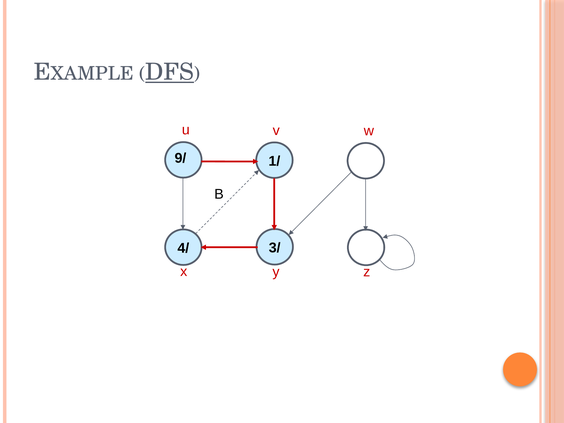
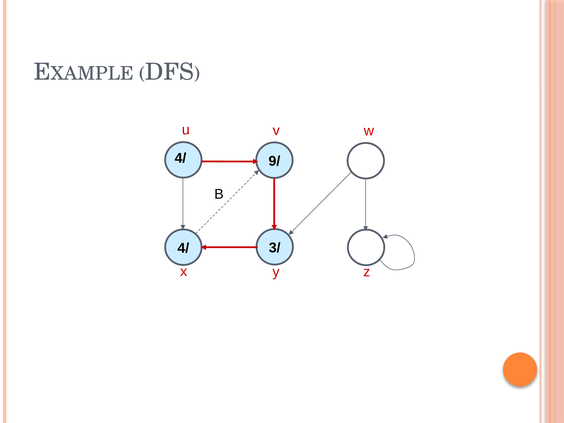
DFS underline: present -> none (170, 72)
9/: 9/ -> 4/ (180, 158)
1/: 1/ -> 9/ (274, 161)
